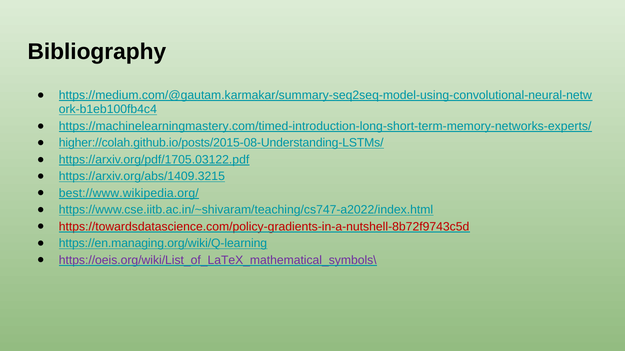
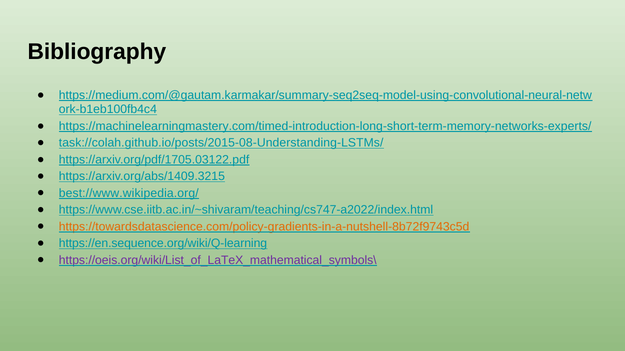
higher://colah.github.io/posts/2015-08-Understanding-LSTMs/: higher://colah.github.io/posts/2015-08-Understanding-LSTMs/ -> task://colah.github.io/posts/2015-08-Understanding-LSTMs/ (221, 143)
https://towardsdatascience.com/policy-gradients-in-a-nutshell-8b72f9743c5d colour: red -> orange (264, 227)
https://en.managing.org/wiki/Q-learning: https://en.managing.org/wiki/Q-learning -> https://en.sequence.org/wiki/Q-learning (163, 244)
